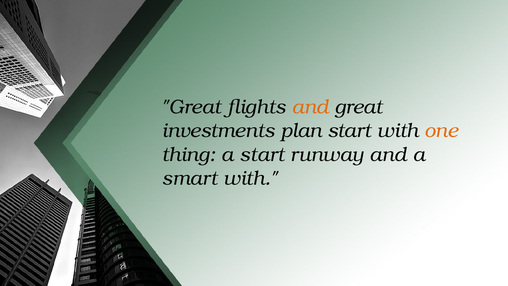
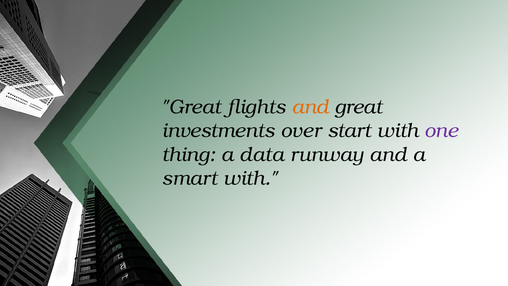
plan: plan -> over (301, 131)
one colour: orange -> purple (441, 131)
a start: start -> data (262, 154)
